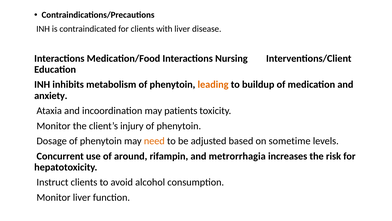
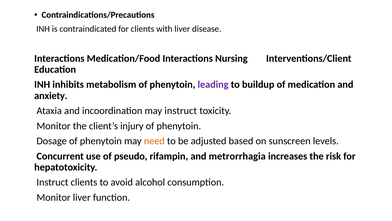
leading colour: orange -> purple (213, 84)
may patients: patients -> instruct (181, 111)
sometime: sometime -> sunscreen (290, 141)
around: around -> pseudo (131, 156)
